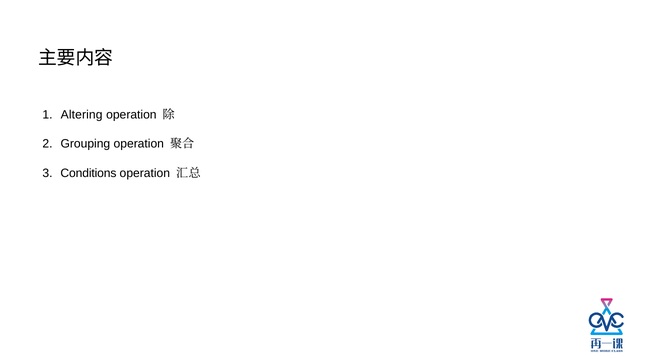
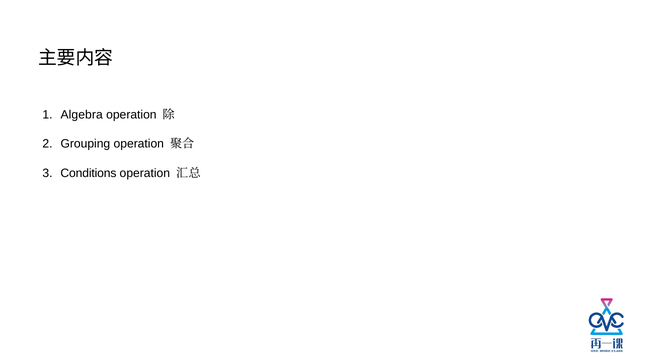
Altering: Altering -> Algebra (82, 115)
